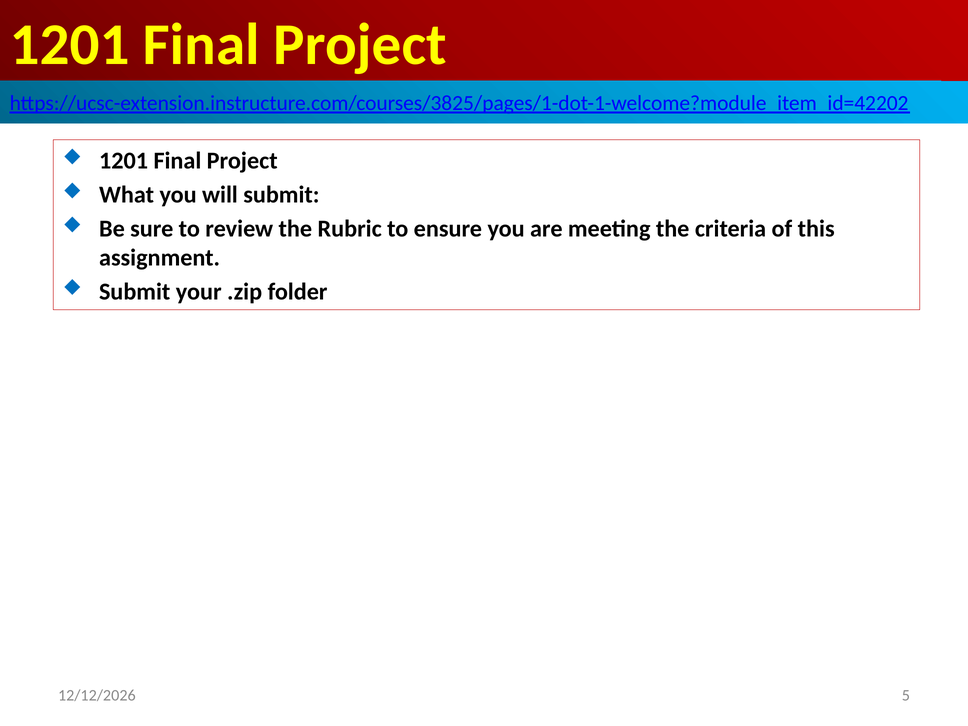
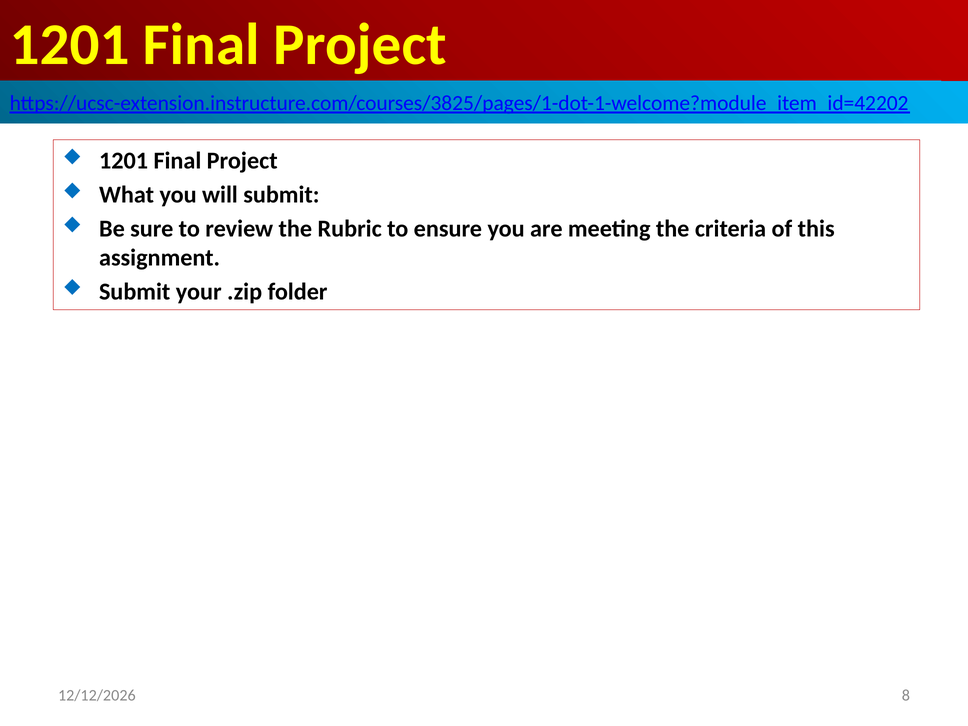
5: 5 -> 8 (906, 695)
